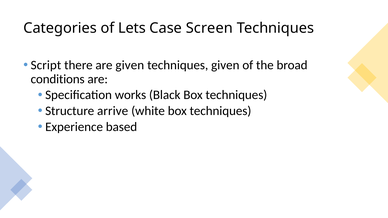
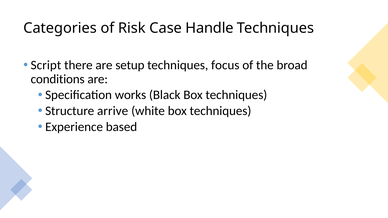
Lets: Lets -> Risk (132, 28)
Screen: Screen -> Handle (210, 28)
are given: given -> setup (130, 65)
techniques given: given -> focus (225, 65)
